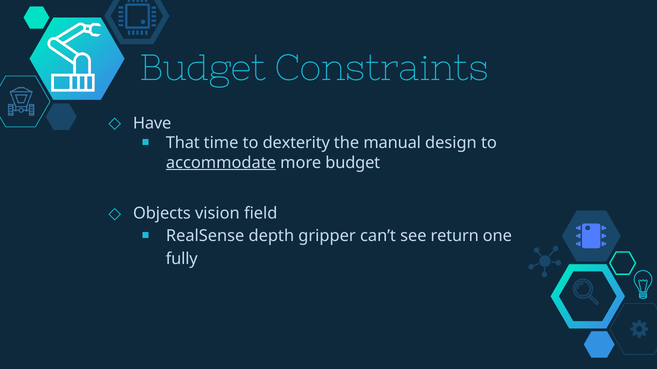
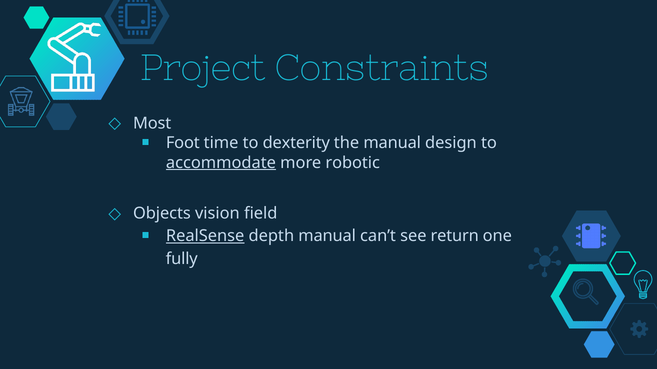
Budget: Budget -> Project (203, 68)
Have: Have -> Most (152, 123)
That: That -> Foot (183, 143)
more budget: budget -> robotic (353, 163)
RealSense underline: none -> present (205, 236)
depth gripper: gripper -> manual (327, 236)
